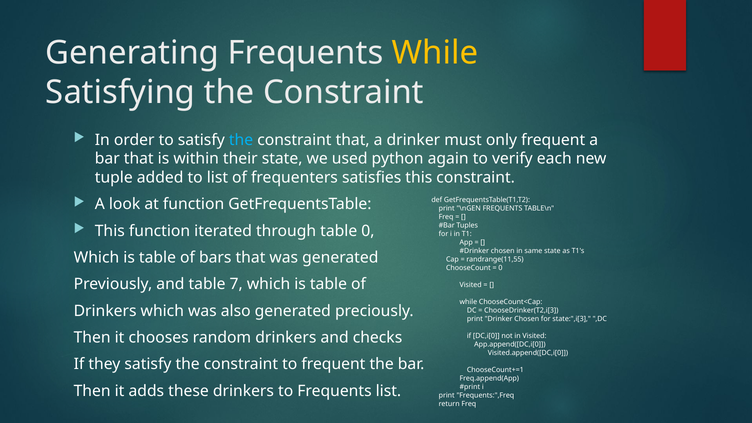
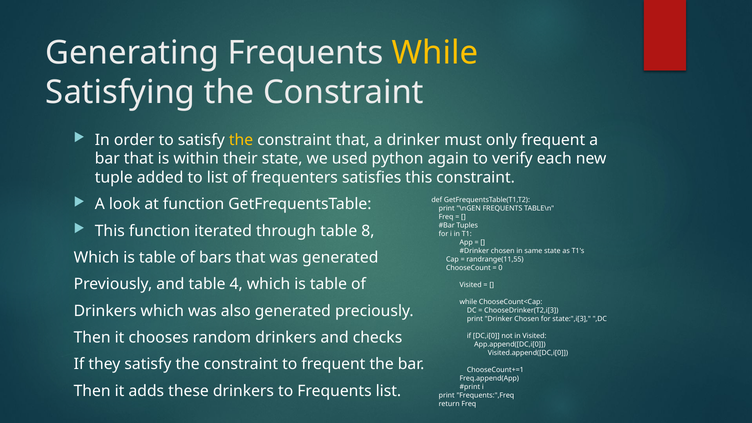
the colour: light blue -> yellow (241, 140)
table 0: 0 -> 8 (368, 231)
7: 7 -> 4 (236, 284)
